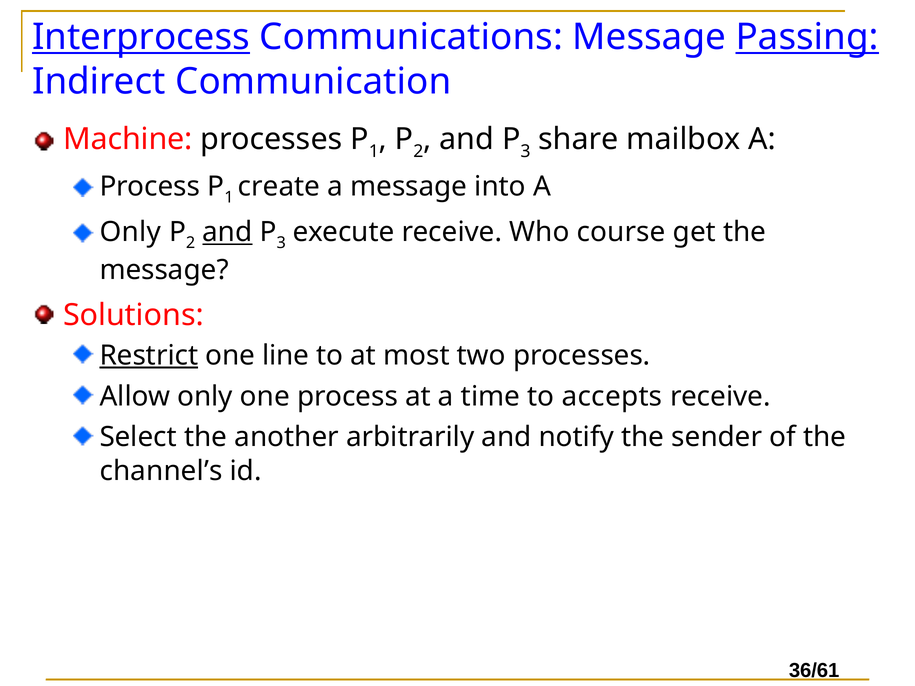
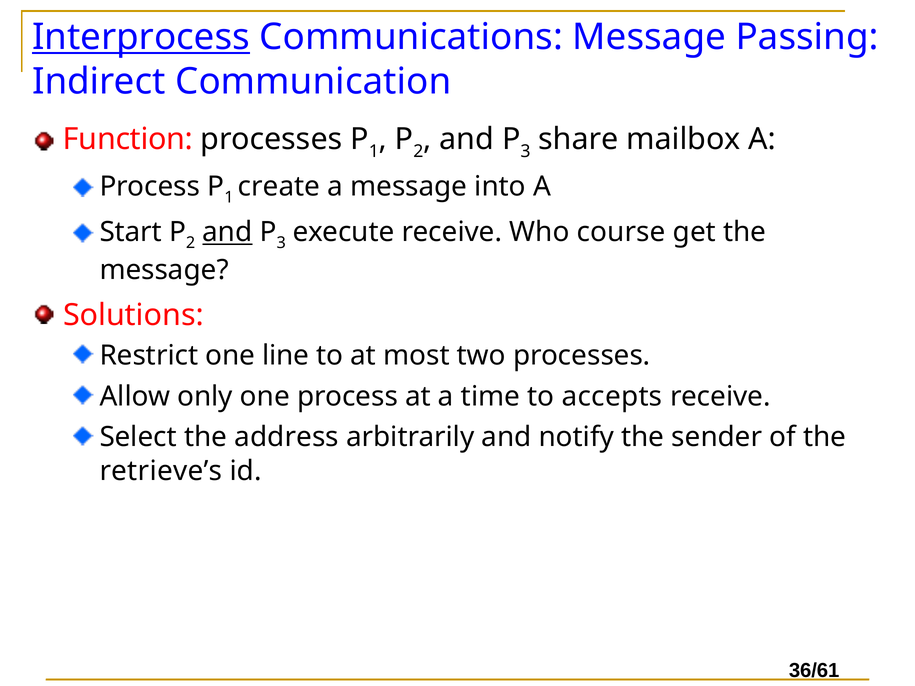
Passing underline: present -> none (807, 37)
Machine: Machine -> Function (128, 139)
Only: Only -> Start (131, 232)
Restrict underline: present -> none (149, 356)
another: another -> address (287, 437)
channel’s: channel’s -> retrieve’s (161, 471)
